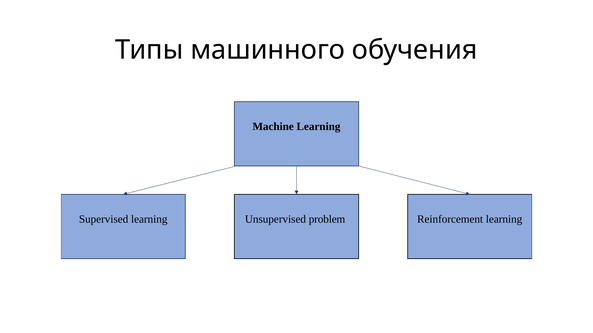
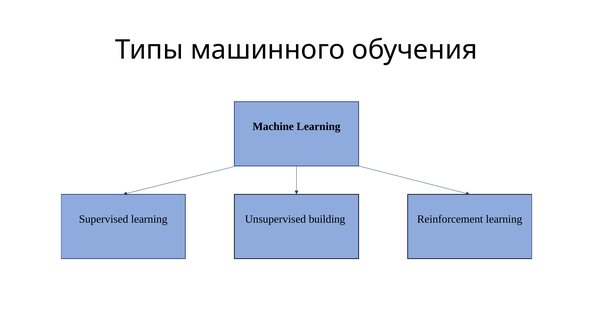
problem: problem -> building (327, 219)
